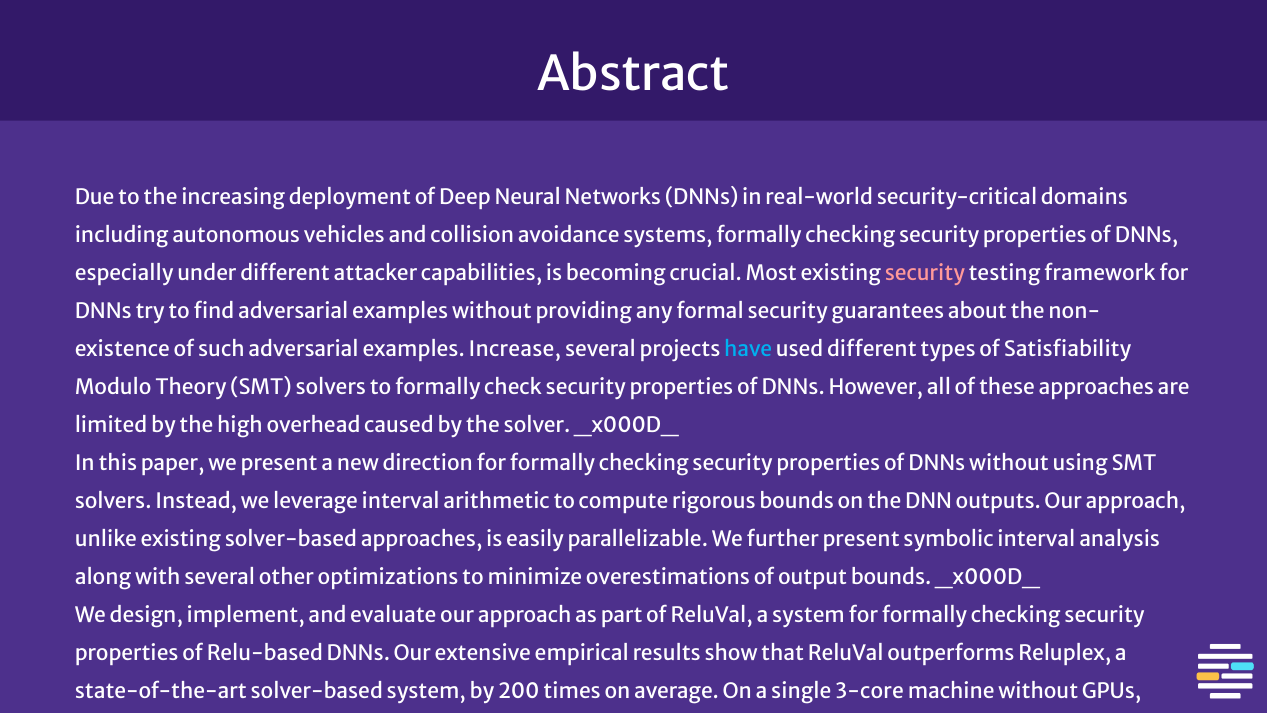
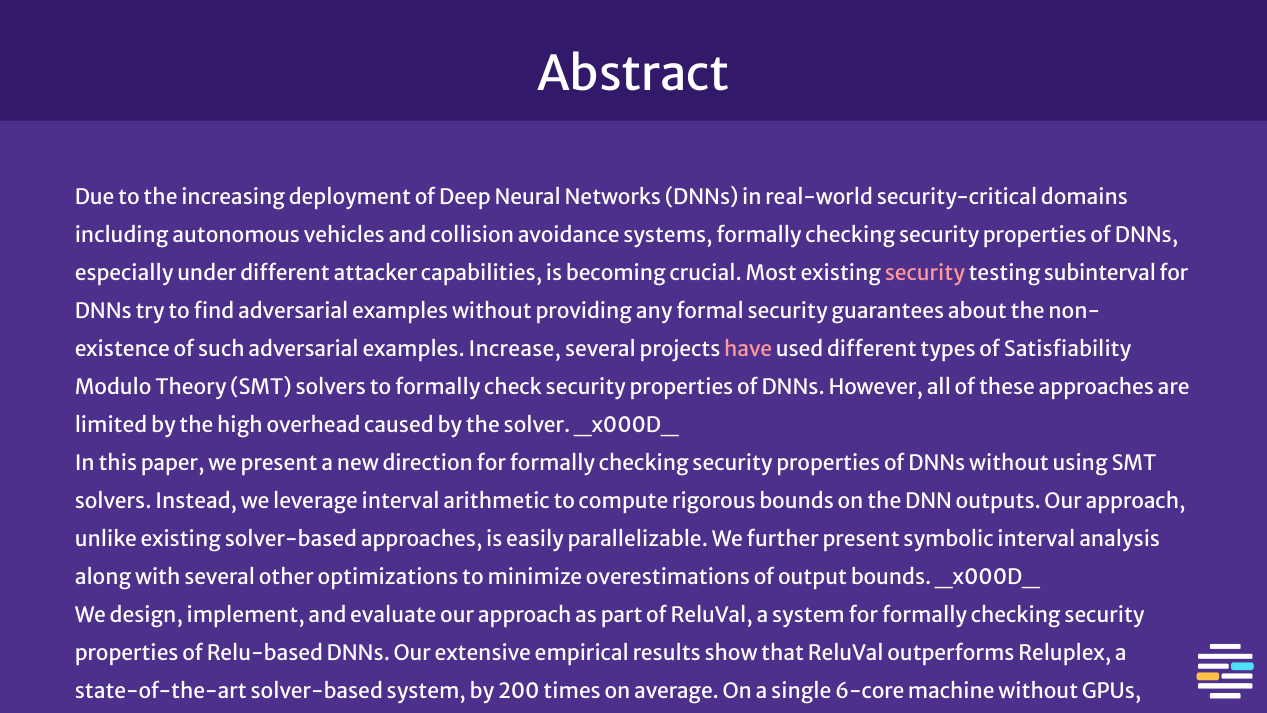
framework: framework -> subinterval (1100, 273)
have colour: light blue -> pink (748, 349)
3-core: 3-core -> 6-core (870, 691)
